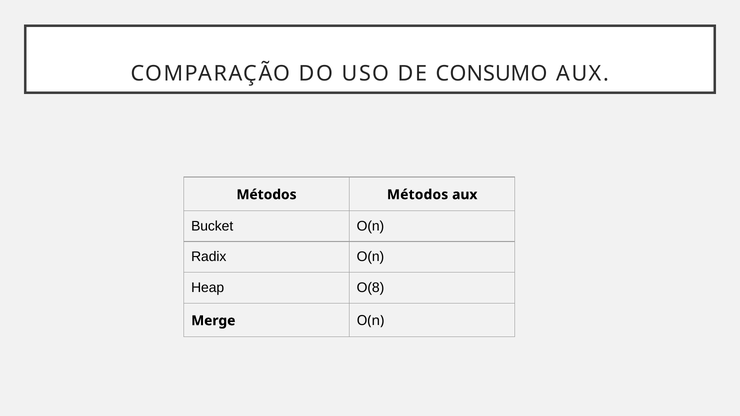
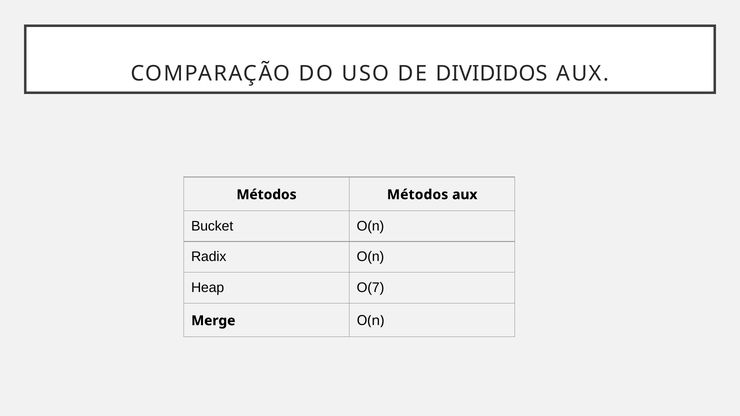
CONSUMO: CONSUMO -> DIVIDIDOS (492, 74)
O(8: O(8 -> O(7 (370, 288)
